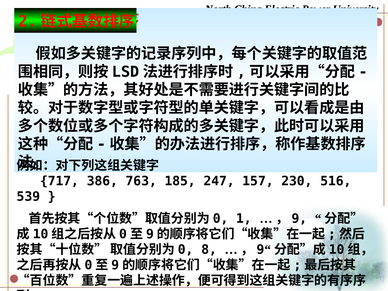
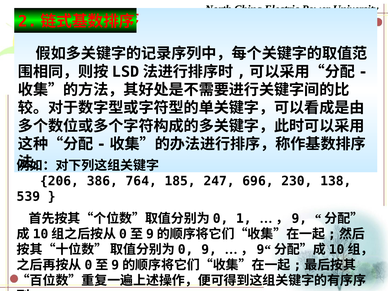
717: 717 -> 206 (60, 181)
763: 763 -> 764 (141, 181)
157: 157 -> 696 (258, 181)
516: 516 -> 138 (336, 181)
8: 8 -> 9 (209, 250)
